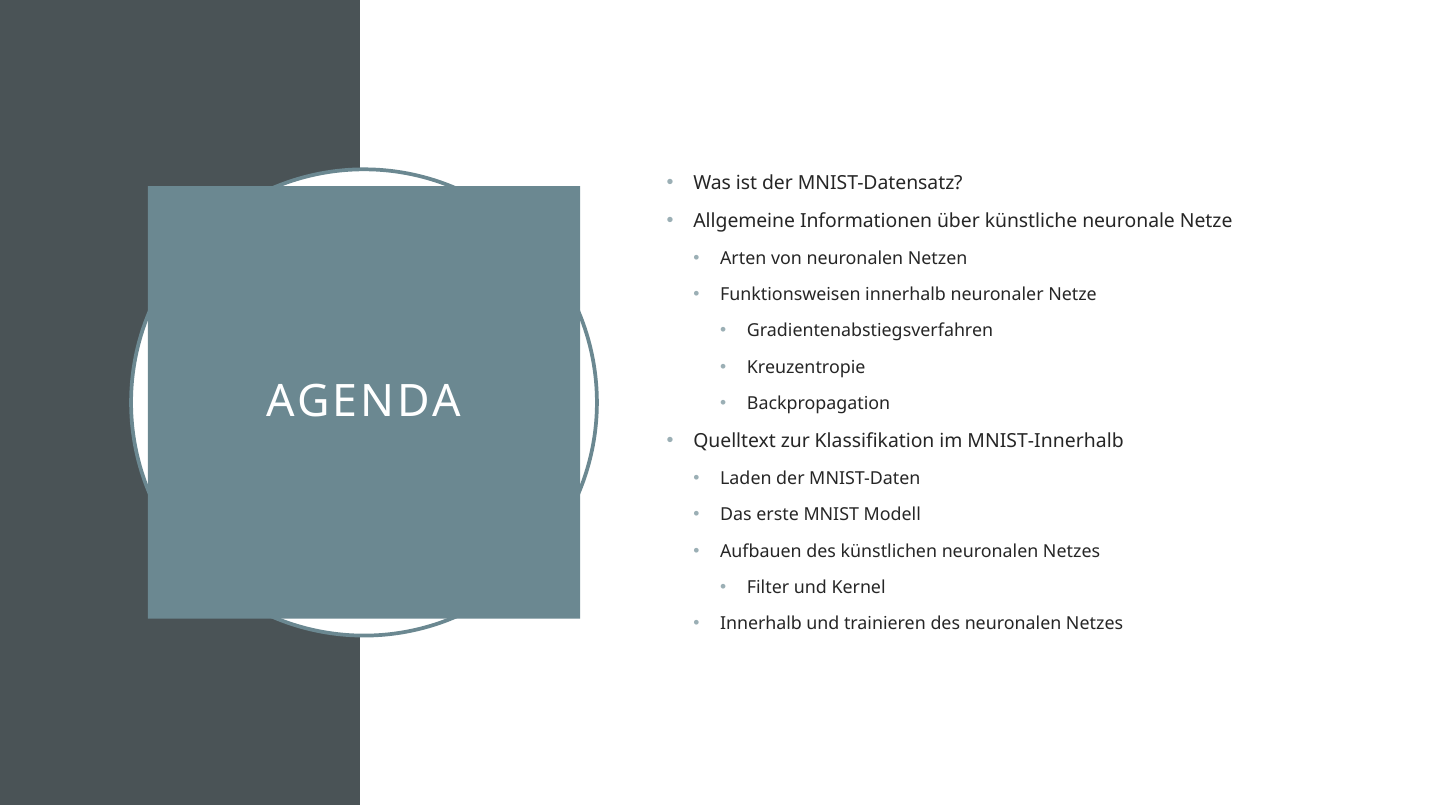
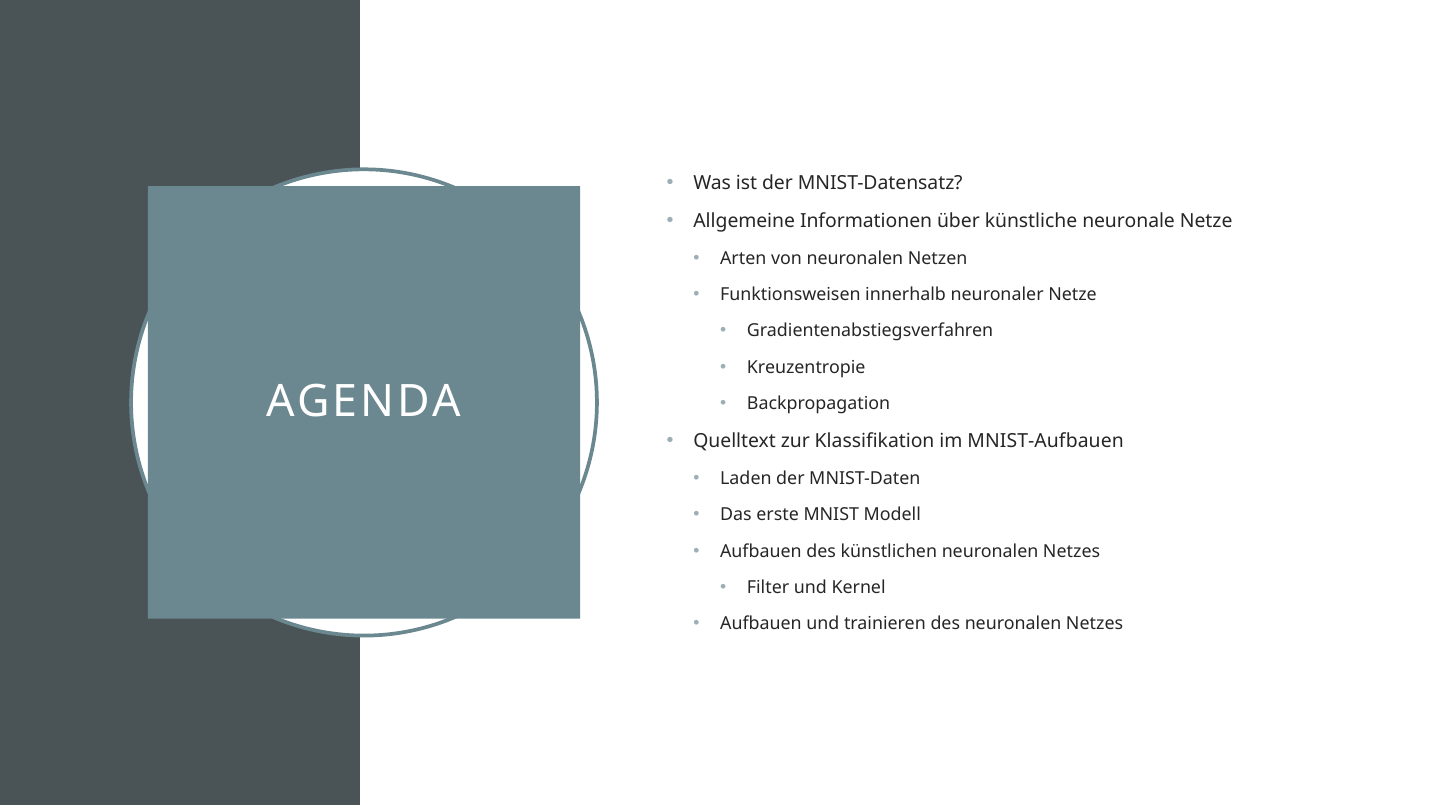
MNIST-Innerhalb: MNIST-Innerhalb -> MNIST-Aufbauen (1046, 441)
Innerhalb: Innerhalb -> Aufbauen (761, 623)
